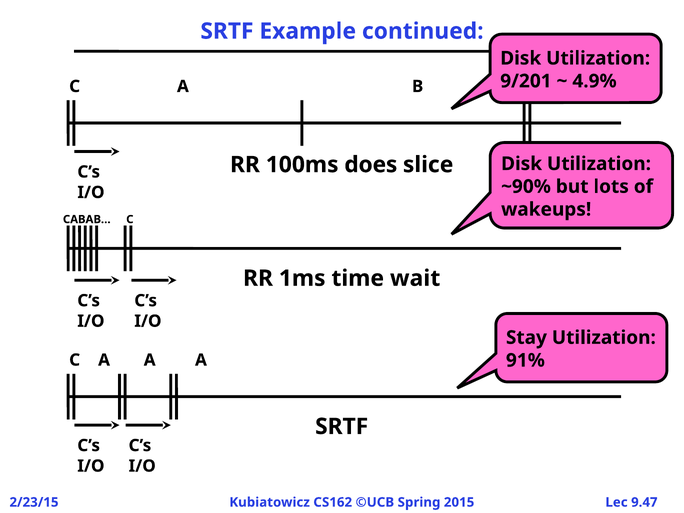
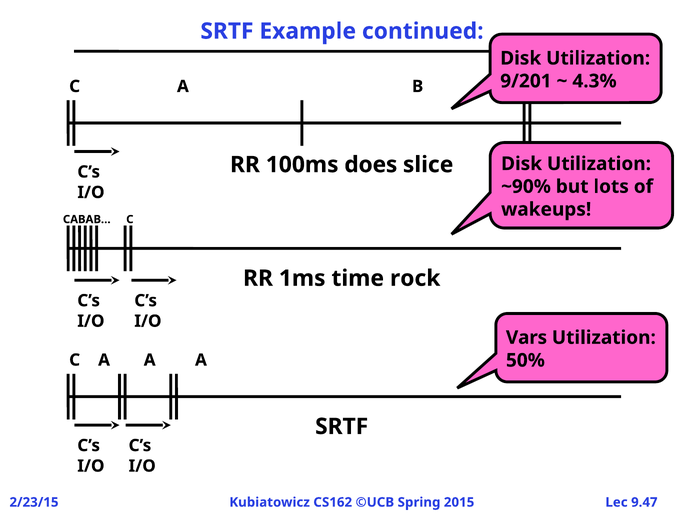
4.9%: 4.9% -> 4.3% (595, 81)
wait: wait -> rock (415, 278)
Stay: Stay -> Vars (527, 338)
91%: 91% -> 50% (525, 360)
